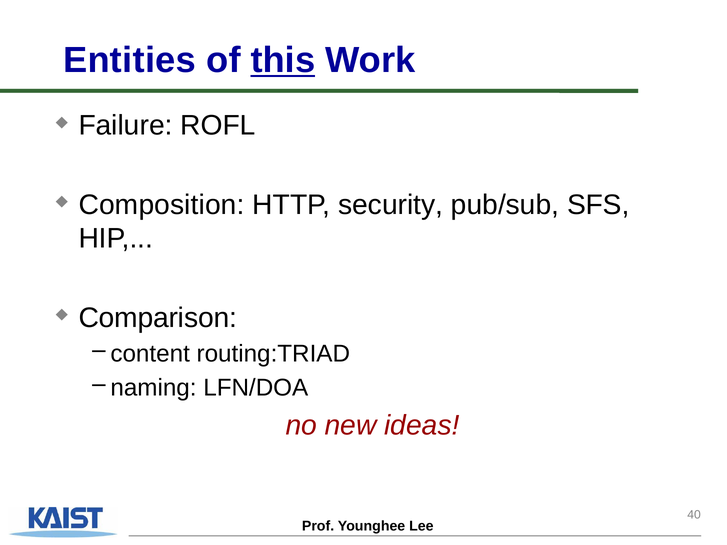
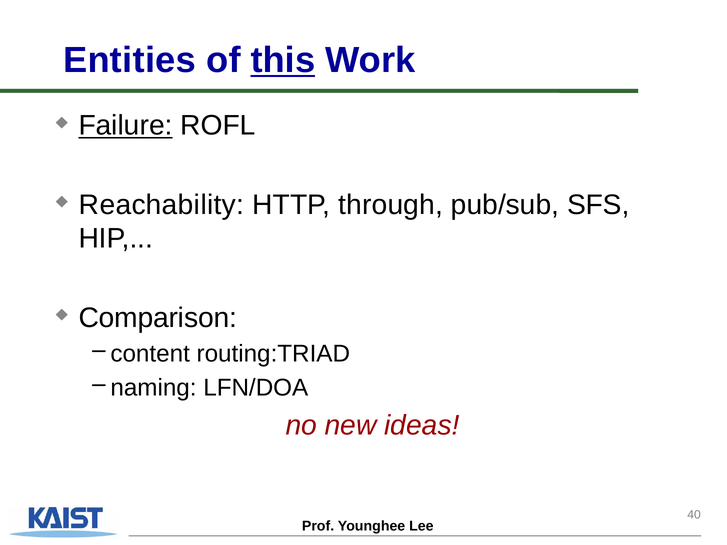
Failure underline: none -> present (126, 126)
Composition: Composition -> Reachability (161, 205)
security: security -> through (391, 205)
